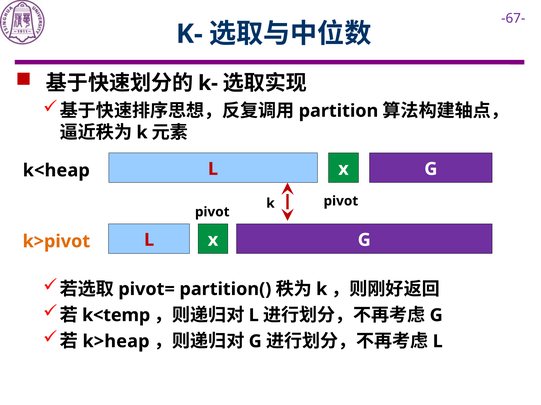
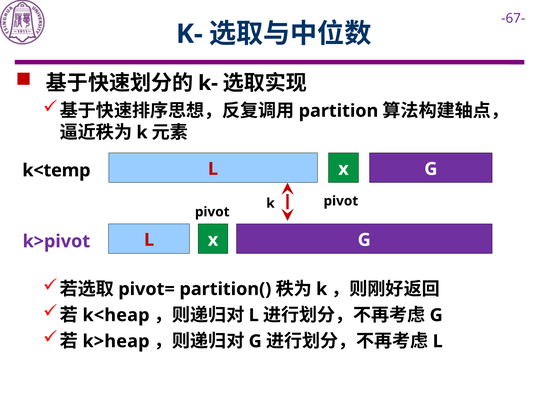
k<heap: k<heap -> k<temp (56, 171)
k>pivot colour: orange -> purple (56, 242)
k<temp: k<temp -> k<heap (116, 316)
